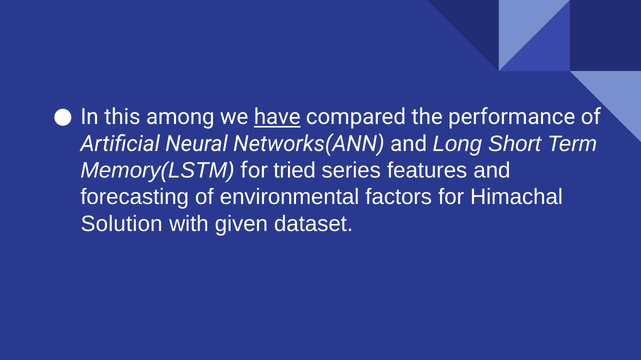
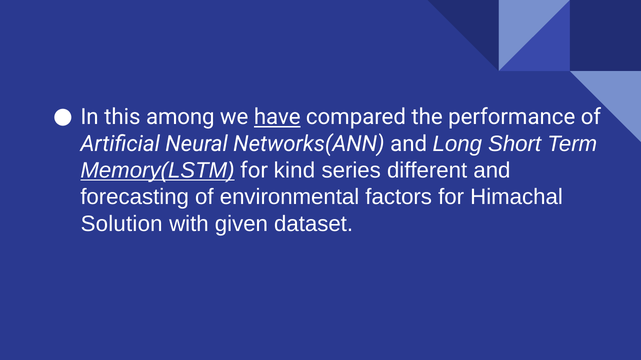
Memory(LSTM underline: none -> present (158, 171)
tried: tried -> kind (294, 171)
features: features -> different (427, 171)
